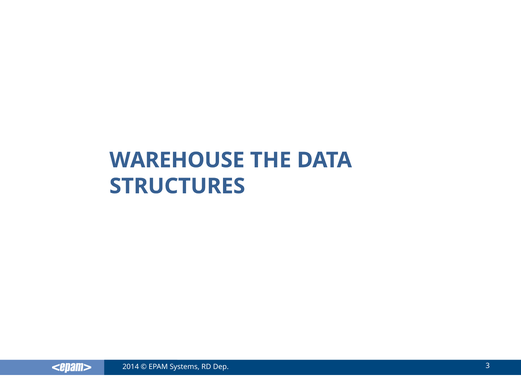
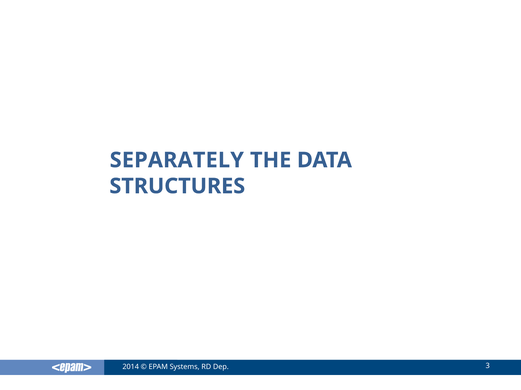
WAREHOUSE: WAREHOUSE -> SEPARATELY (177, 160)
